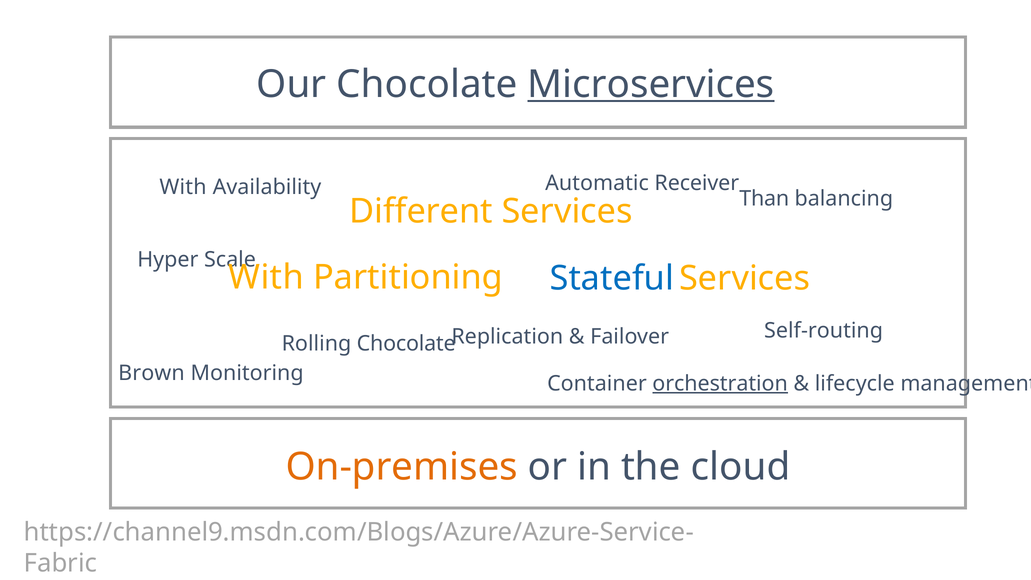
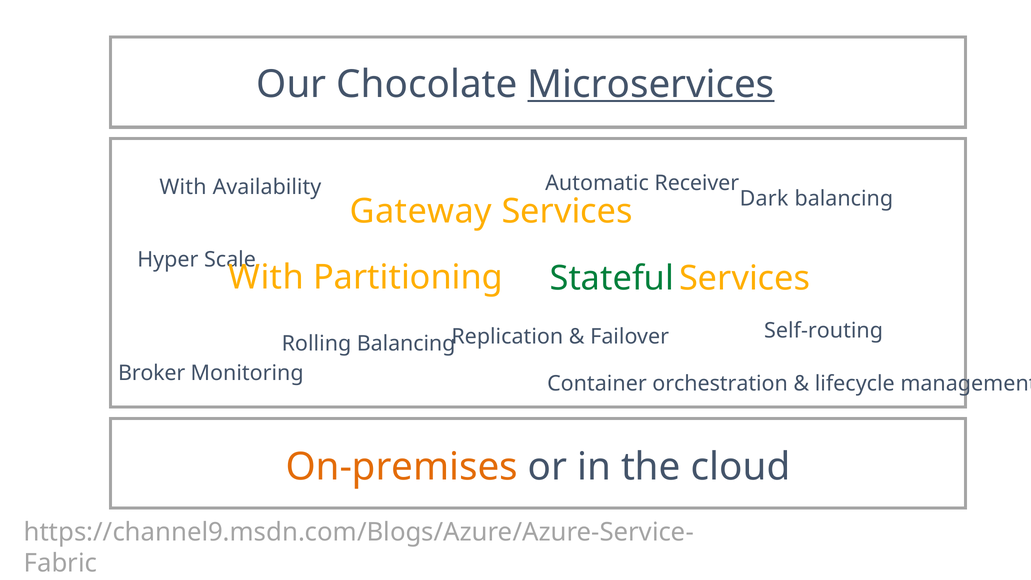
Than: Than -> Dark (764, 198)
Different: Different -> Gateway (421, 212)
Stateful colour: blue -> green (612, 278)
Rolling Chocolate: Chocolate -> Balancing (406, 343)
Brown: Brown -> Broker (152, 373)
orchestration underline: present -> none (720, 384)
